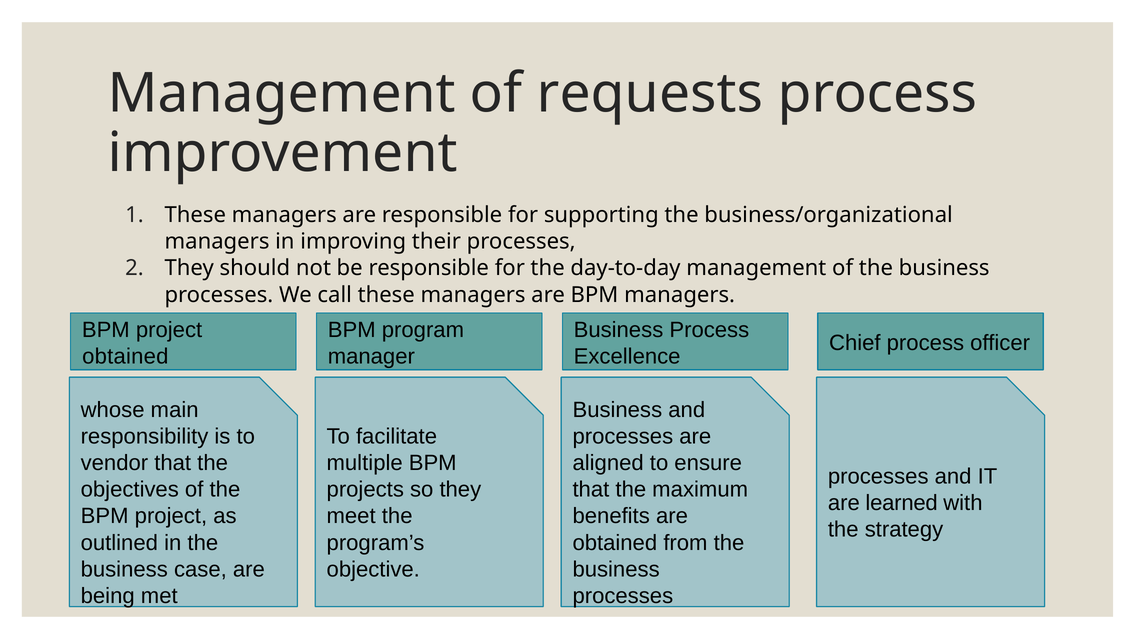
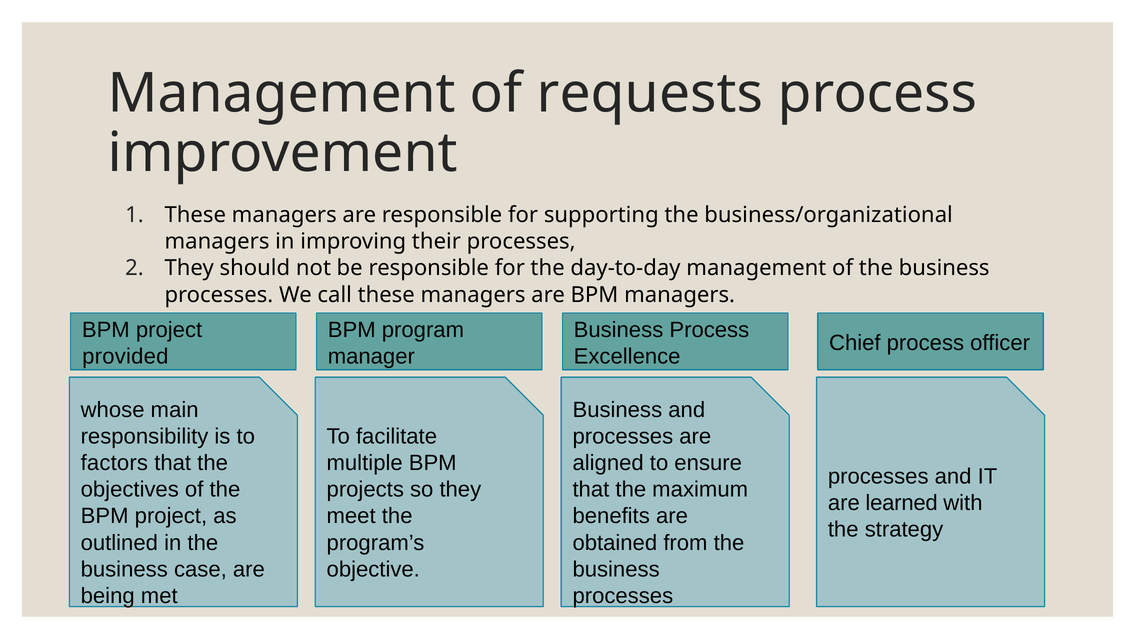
obtained: obtained -> provided (125, 356)
vendor: vendor -> factors (114, 463)
